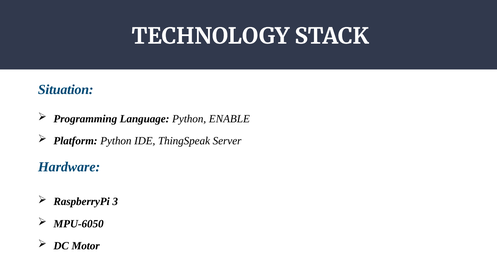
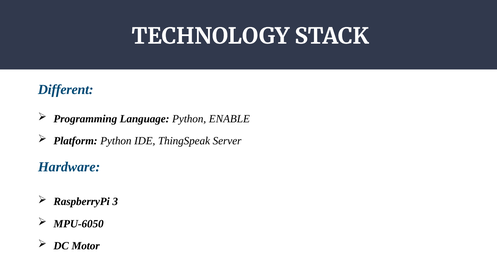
Situation: Situation -> Different (66, 89)
